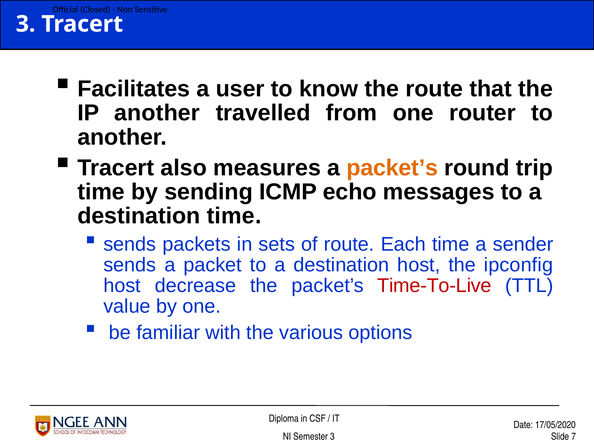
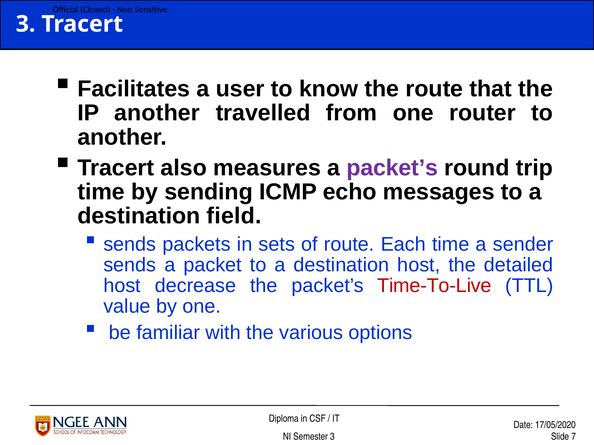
packet’s colour: orange -> purple (392, 168)
destination time: time -> field (234, 216)
ipconfig: ipconfig -> detailed (519, 265)
